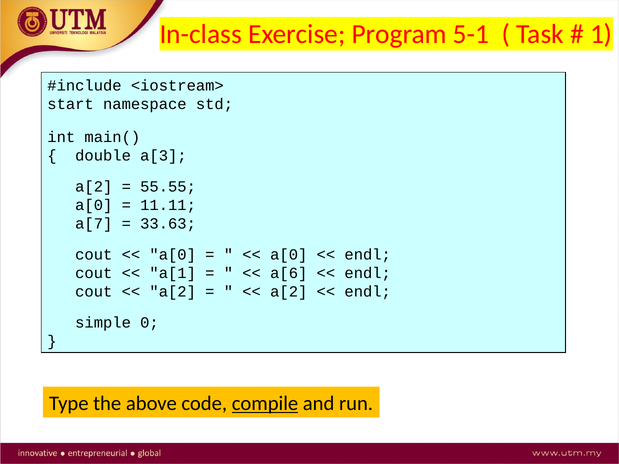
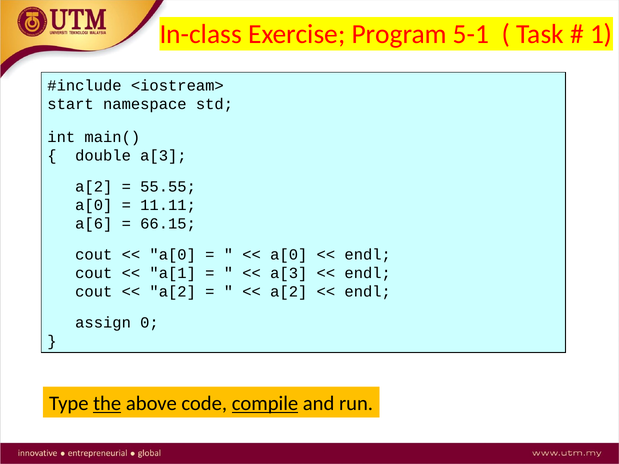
a[7: a[7 -> a[6 (94, 224)
33.63: 33.63 -> 66.15 (168, 224)
a[6: a[6 -> a[3 (289, 273)
simple: simple -> assign (103, 323)
the underline: none -> present (107, 404)
